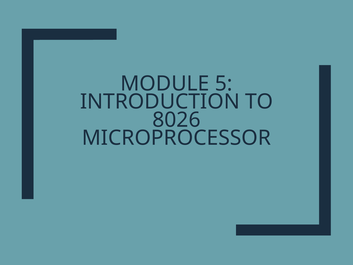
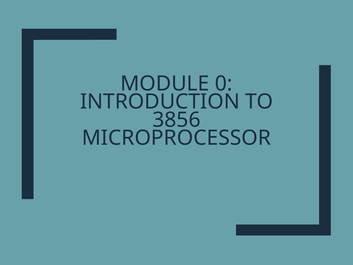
5: 5 -> 0 (224, 84)
8026: 8026 -> 3856 (177, 120)
